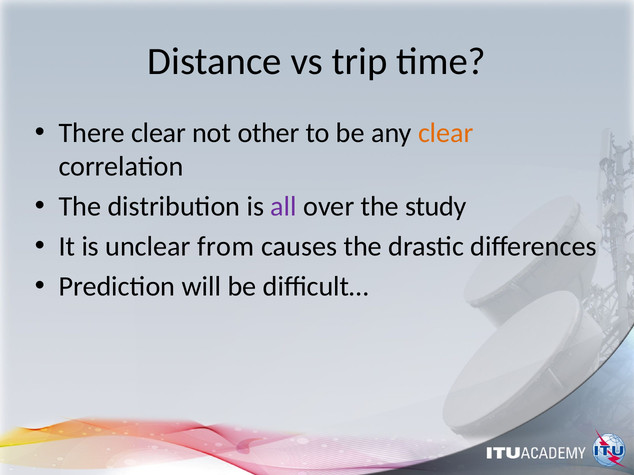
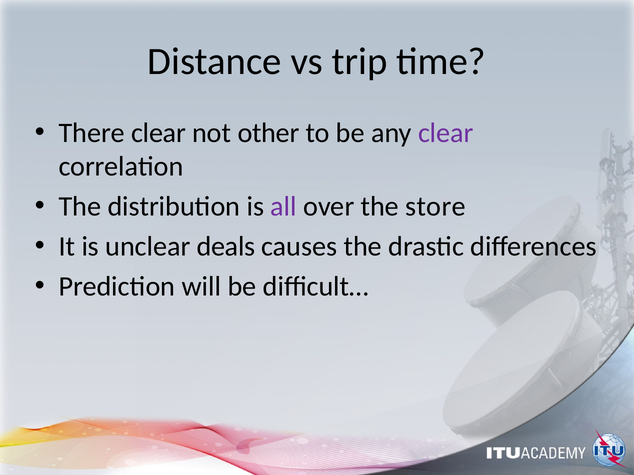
clear colour: orange -> purple (446, 133)
study: study -> store (436, 207)
from: from -> deals (226, 247)
